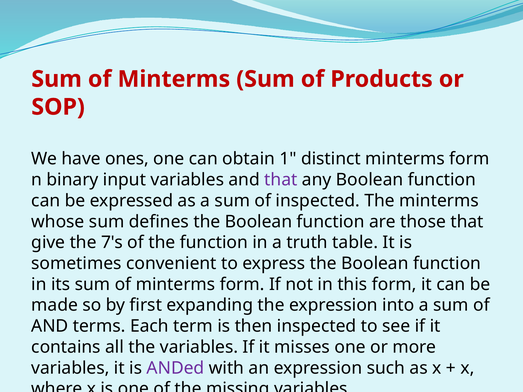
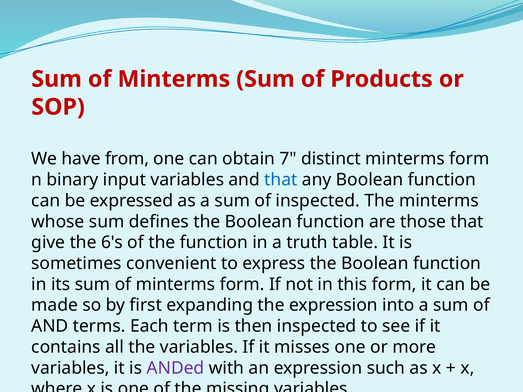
ones: ones -> from (127, 159)
1: 1 -> 7 (288, 159)
that colour: purple -> blue (281, 180)
7's: 7's -> 6's (112, 243)
